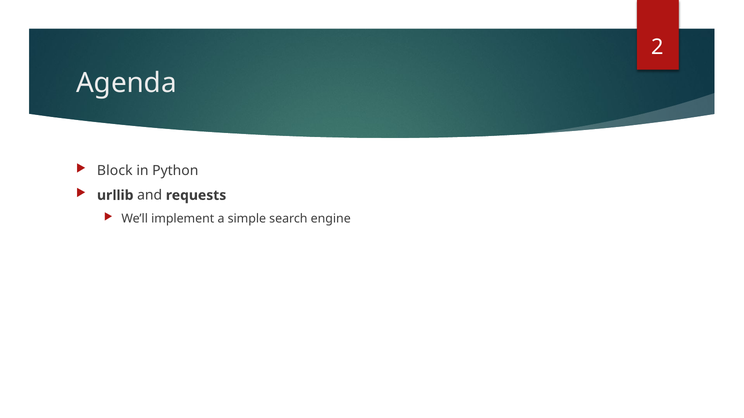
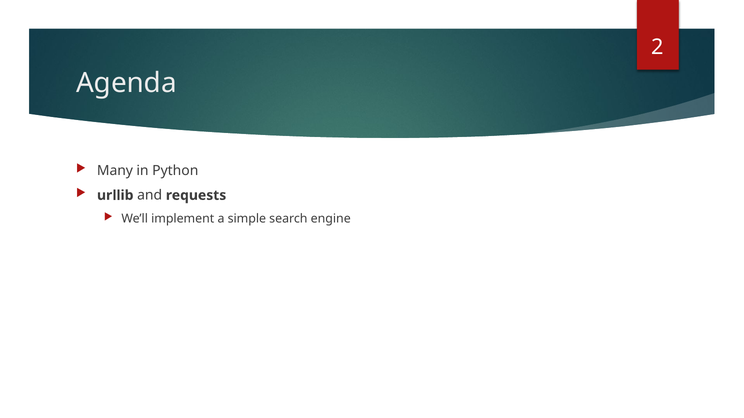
Block: Block -> Many (115, 171)
